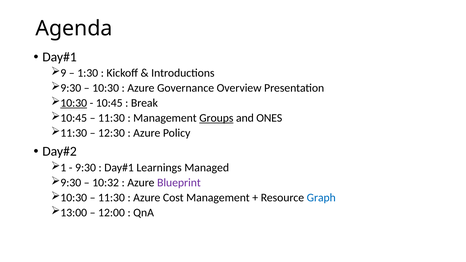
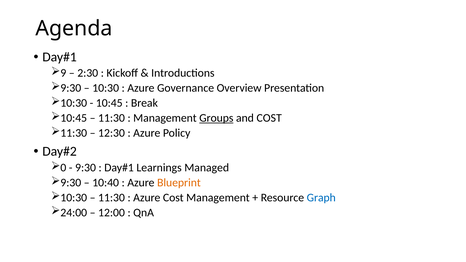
1:30: 1:30 -> 2:30 (88, 73)
10:30 underline: present -> none (74, 103)
and ONES: ONES -> COST (269, 118)
1: 1 -> 0 (63, 168)
10:32: 10:32 -> 10:40 (106, 183)
Blueprint colour: purple -> orange (179, 183)
13:00: 13:00 -> 24:00 (74, 213)
